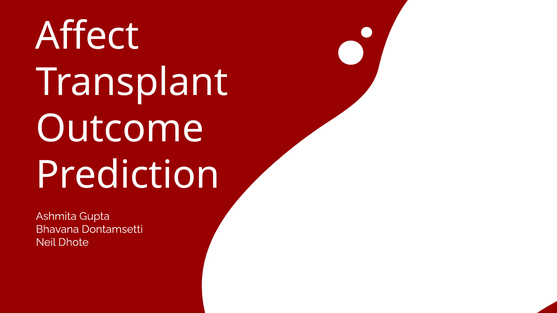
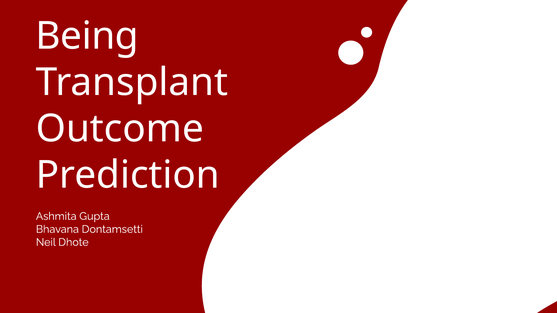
Affect: Affect -> Being (87, 36)
